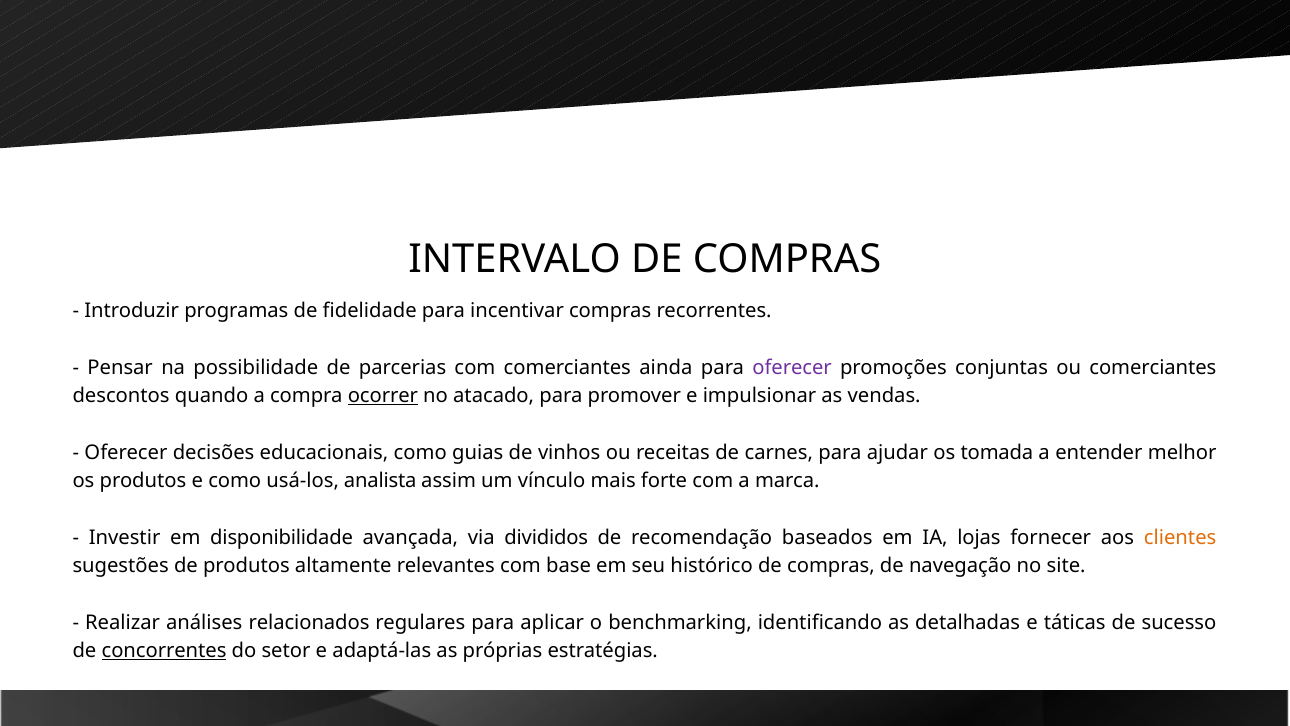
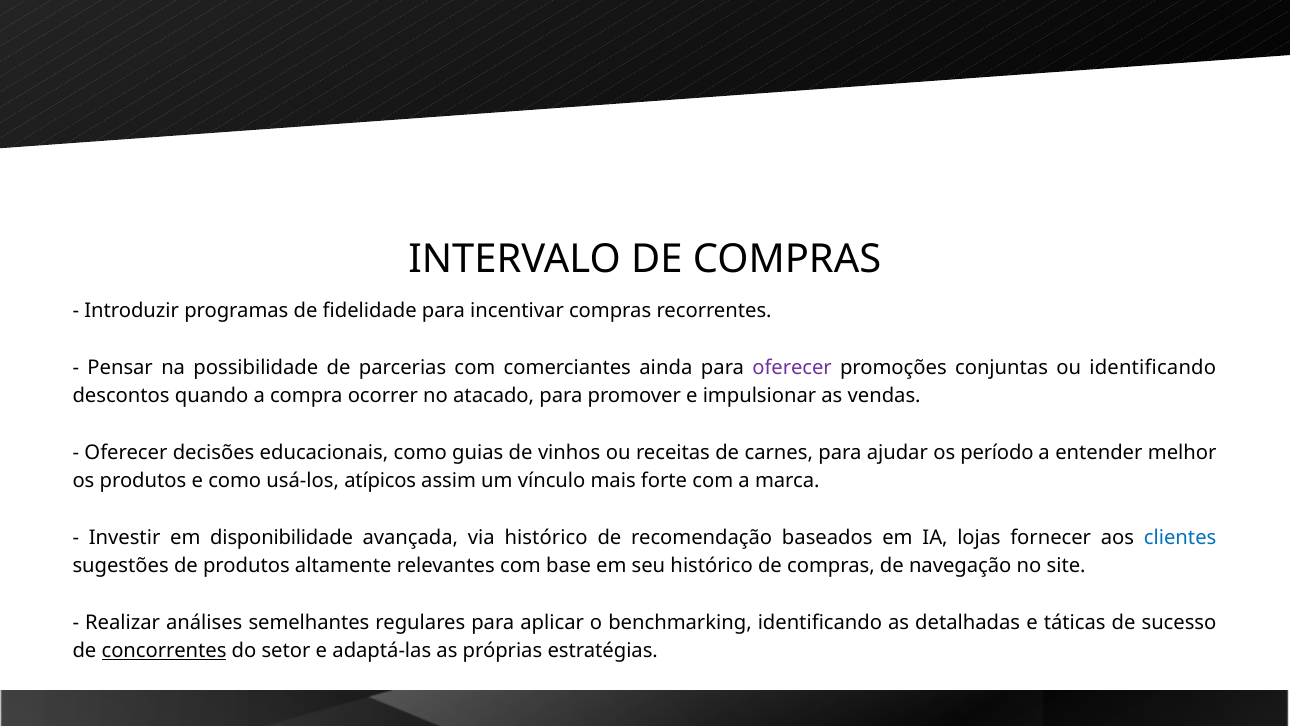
ou comerciantes: comerciantes -> identificando (1153, 367)
ocorrer underline: present -> none (383, 396)
tomada: tomada -> período (997, 452)
analista: analista -> atípicos (380, 481)
via divididos: divididos -> histórico (546, 537)
clientes colour: orange -> blue (1180, 537)
relacionados: relacionados -> semelhantes (309, 622)
